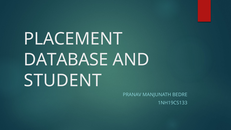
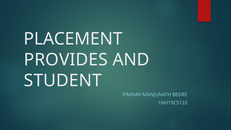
DATABASE: DATABASE -> PROVIDES (66, 60)
